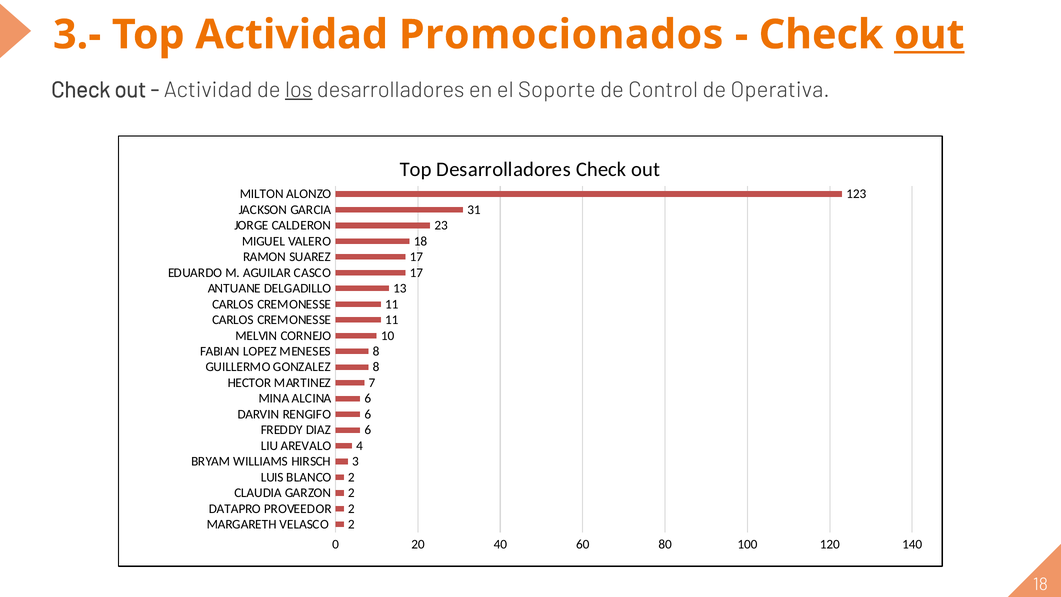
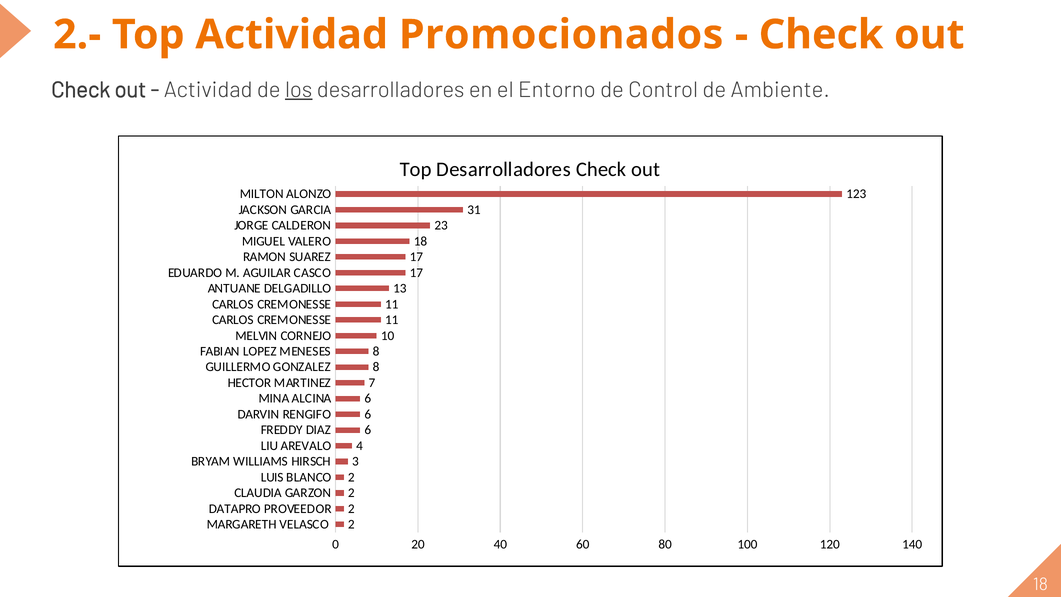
3.-: 3.- -> 2.- (77, 35)
out underline: present -> none (929, 35)
Soporte: Soporte -> Entorno (557, 90)
Operativa: Operativa -> Ambiente (780, 90)
